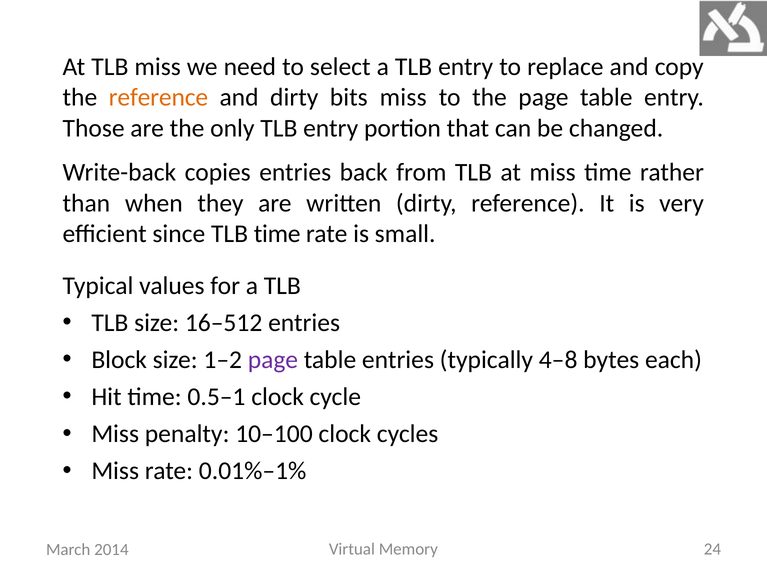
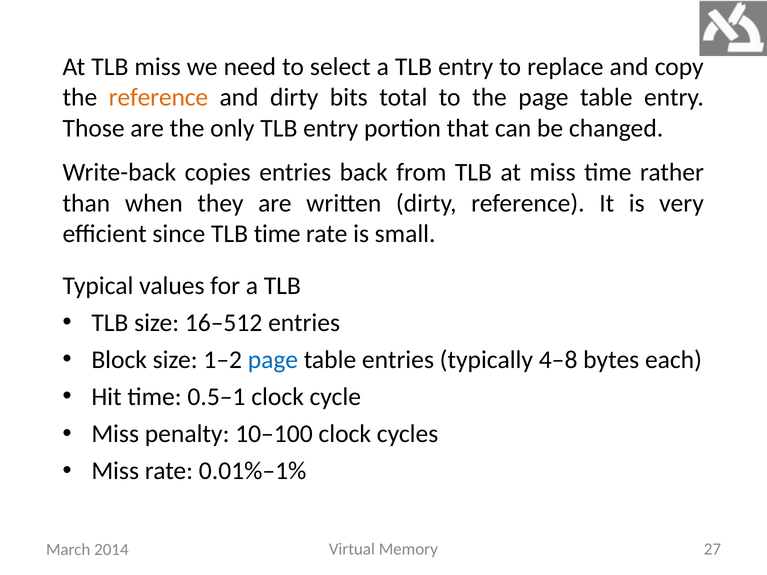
bits miss: miss -> total (403, 98)
page colour: purple -> blue (273, 360)
24: 24 -> 27 (712, 549)
